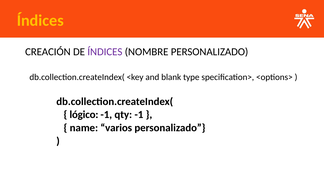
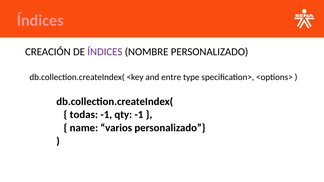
Índices colour: yellow -> pink (40, 21)
blank: blank -> entre (171, 77)
lógico: lógico -> todas (84, 115)
